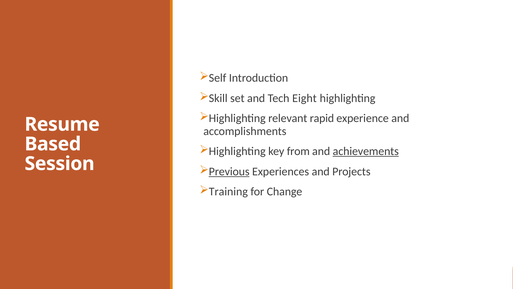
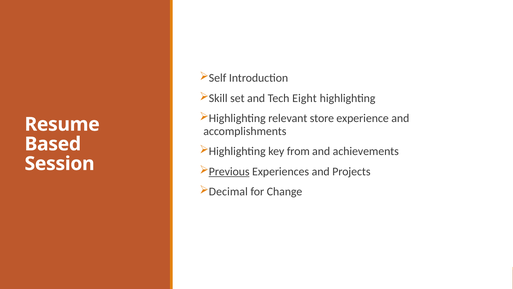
rapid: rapid -> store (322, 118)
achievements underline: present -> none (366, 151)
Training: Training -> Decimal (228, 191)
